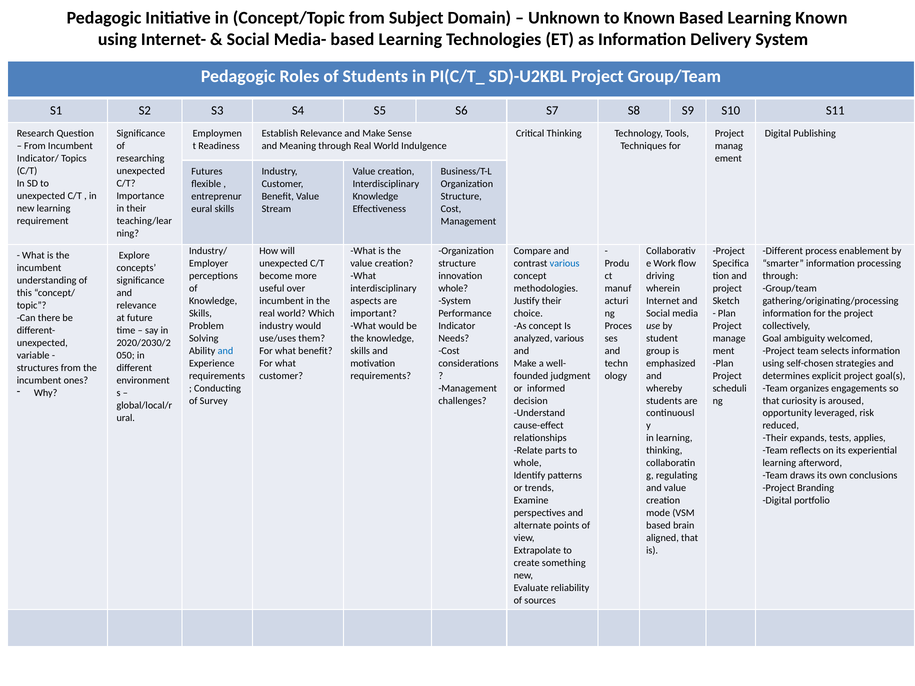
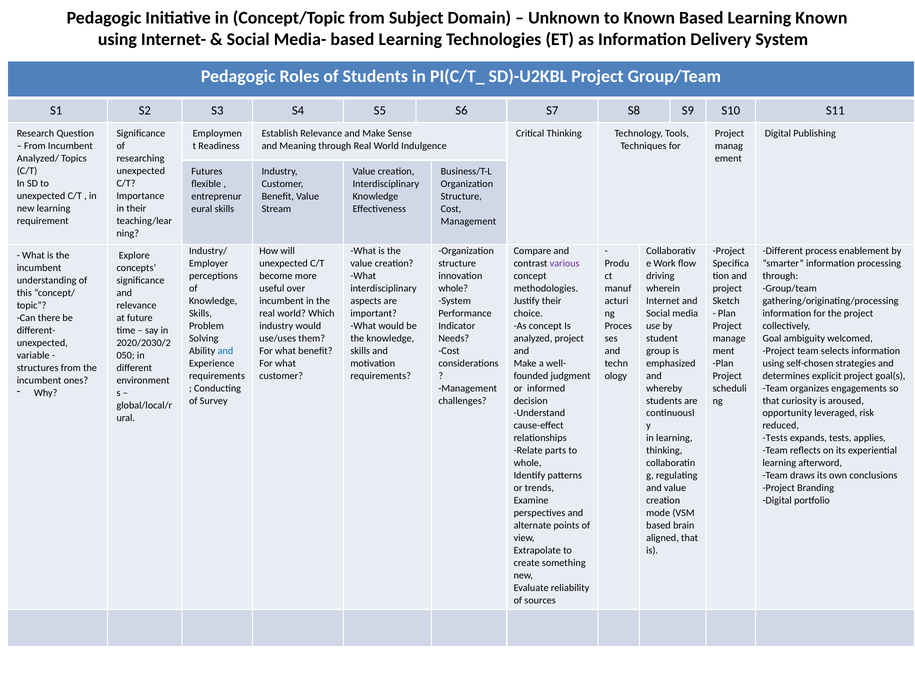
Indicator/: Indicator/ -> Analyzed/ (38, 159)
various colour: blue -> purple (565, 263)
analyzed various: various -> project (569, 338)
Their: Their -> Tests (775, 438)
